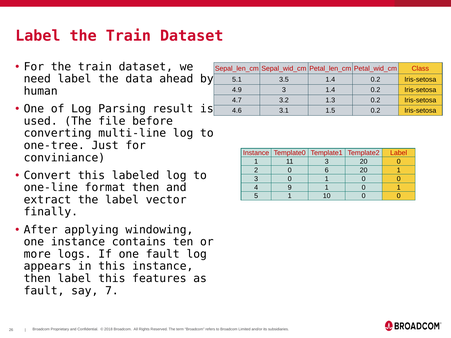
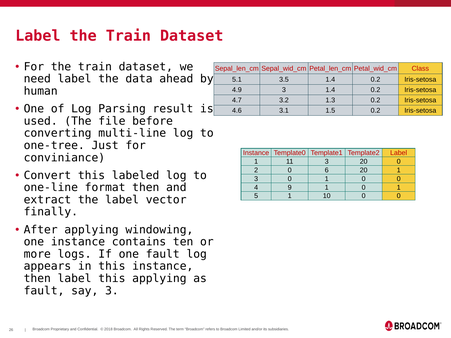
this features: features -> applying (159, 279)
say 7: 7 -> 3 (112, 291)
